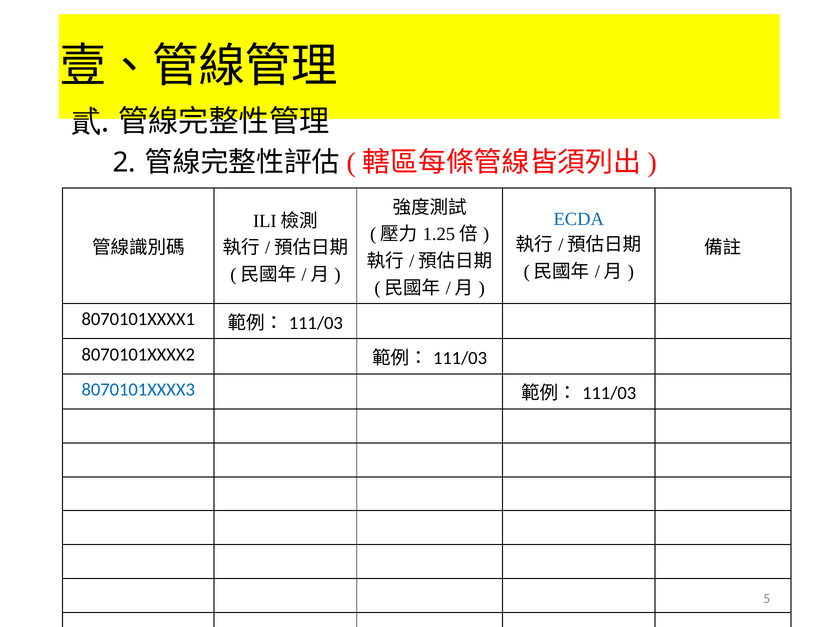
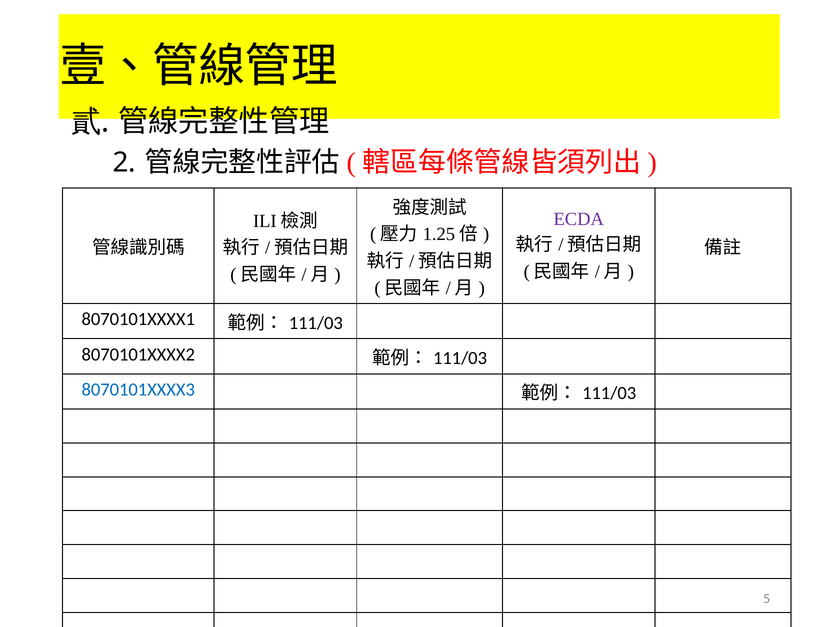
ECDA colour: blue -> purple (579, 219)
